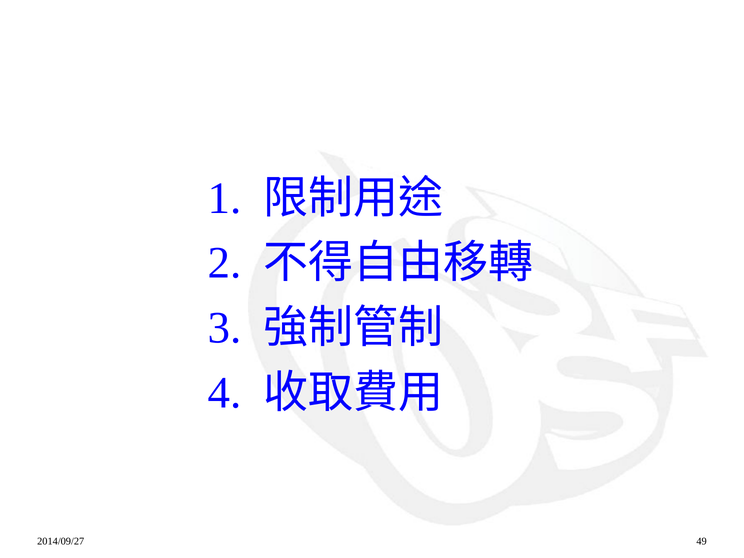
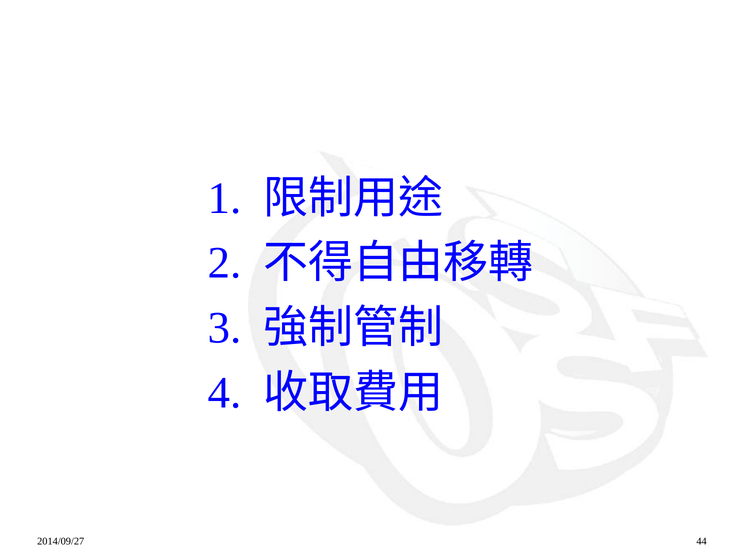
49: 49 -> 44 (702, 541)
